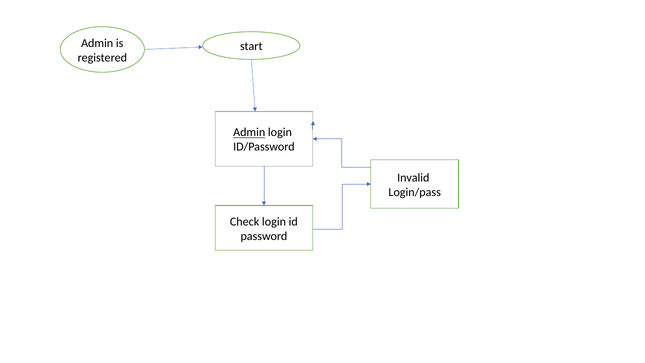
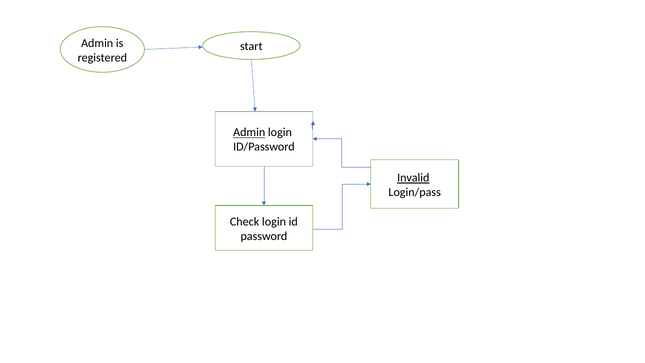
Invalid underline: none -> present (413, 178)
